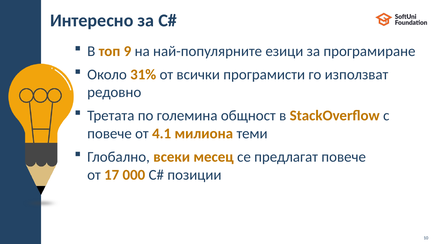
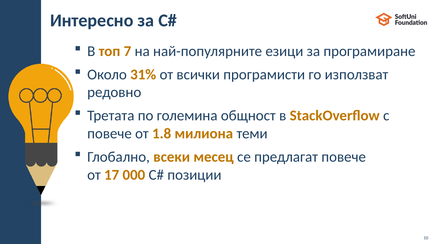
9: 9 -> 7 (127, 51)
4.1: 4.1 -> 1.8 (162, 134)
